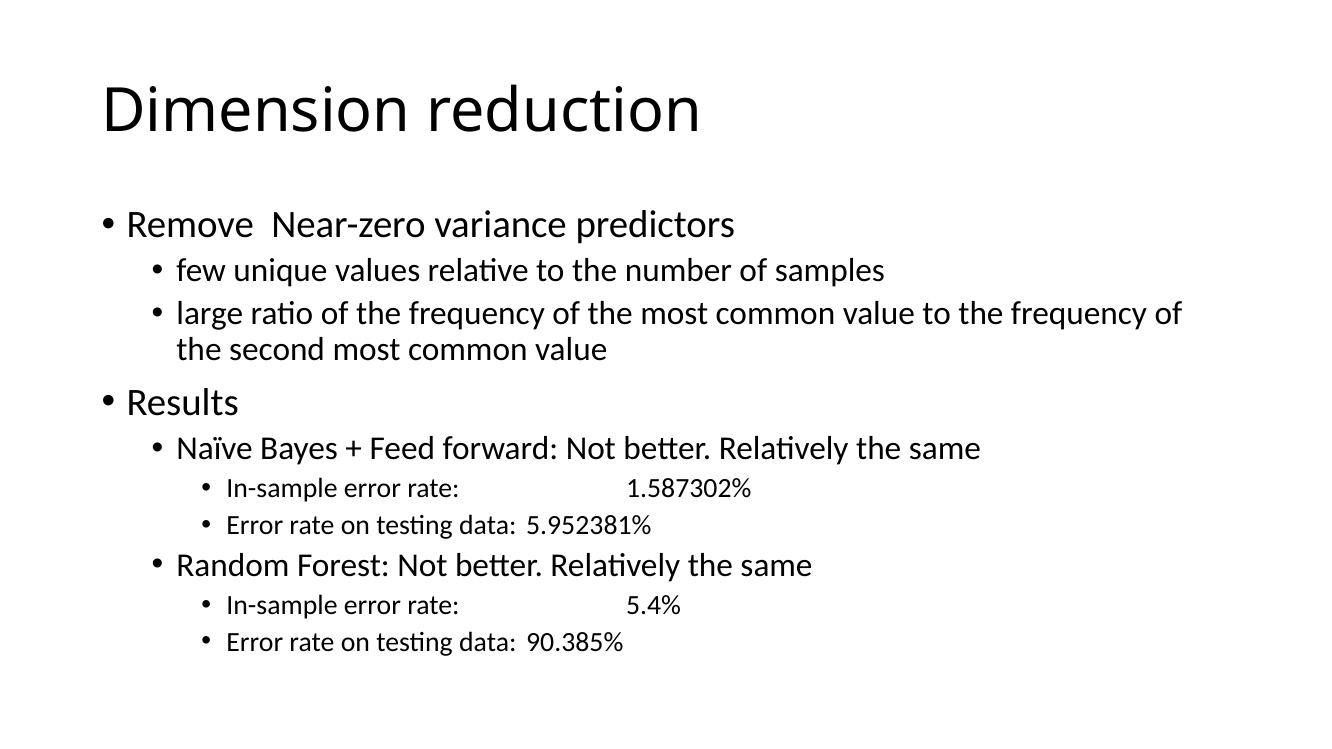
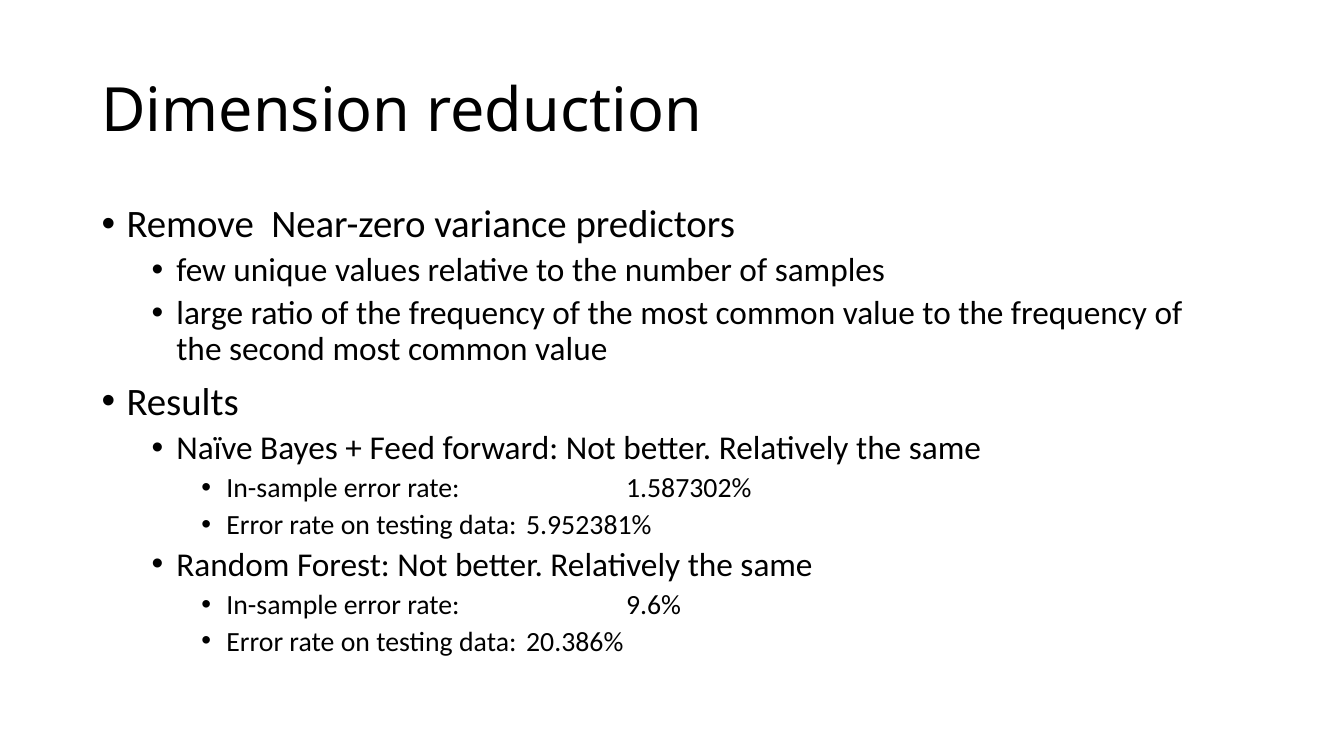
5.4%: 5.4% -> 9.6% (653, 605)
90.385%: 90.385% -> 20.386% (575, 642)
